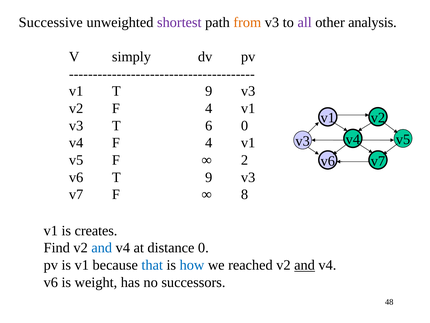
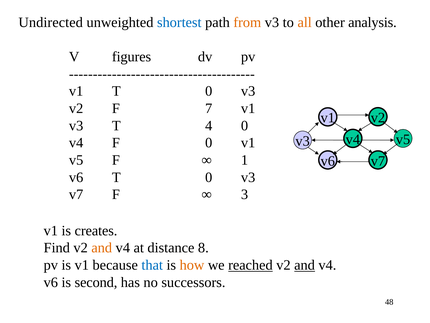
Successive: Successive -> Undirected (51, 22)
shortest colour: purple -> blue (179, 22)
all colour: purple -> orange (305, 22)
simply: simply -> figures (132, 57)
v1 T 9: 9 -> 0 (209, 91)
v2 F 4: 4 -> 7 (209, 108)
6: 6 -> 4 (209, 125)
v4 F 4: 4 -> 0 (209, 143)
2: 2 -> 1 (245, 160)
v6 T 9: 9 -> 0 (209, 177)
8: 8 -> 3 (245, 194)
and colour: blue -> orange (102, 247)
distance 0: 0 -> 8 (203, 247)
how colour: blue -> orange (192, 265)
reached underline: none -> present (250, 265)
weight: weight -> second (96, 282)
